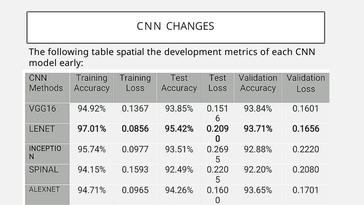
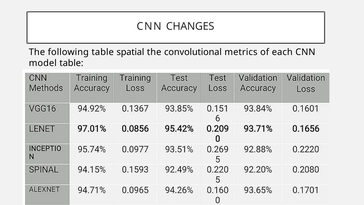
development: development -> convolutional (193, 52)
model early: early -> table (71, 63)
